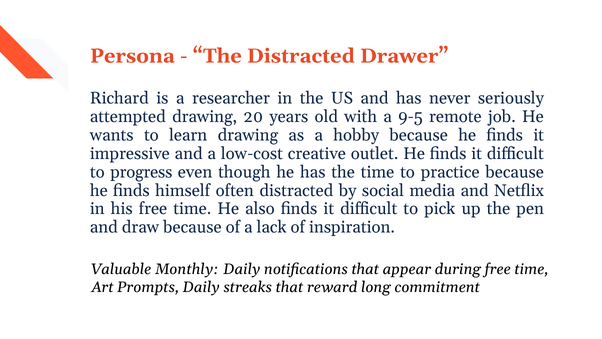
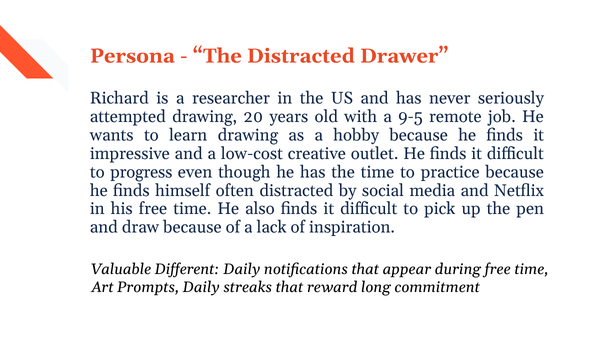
Monthly: Monthly -> Different (187, 269)
